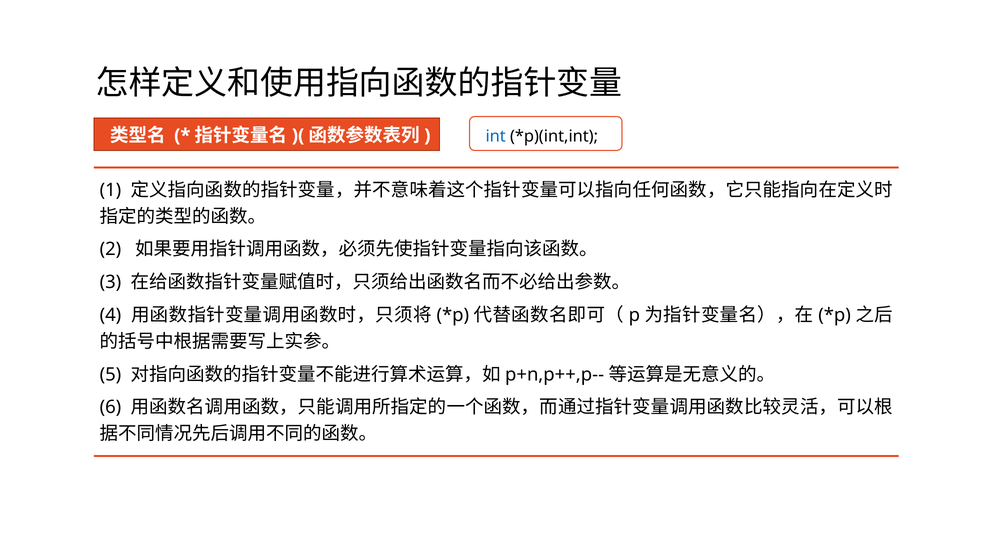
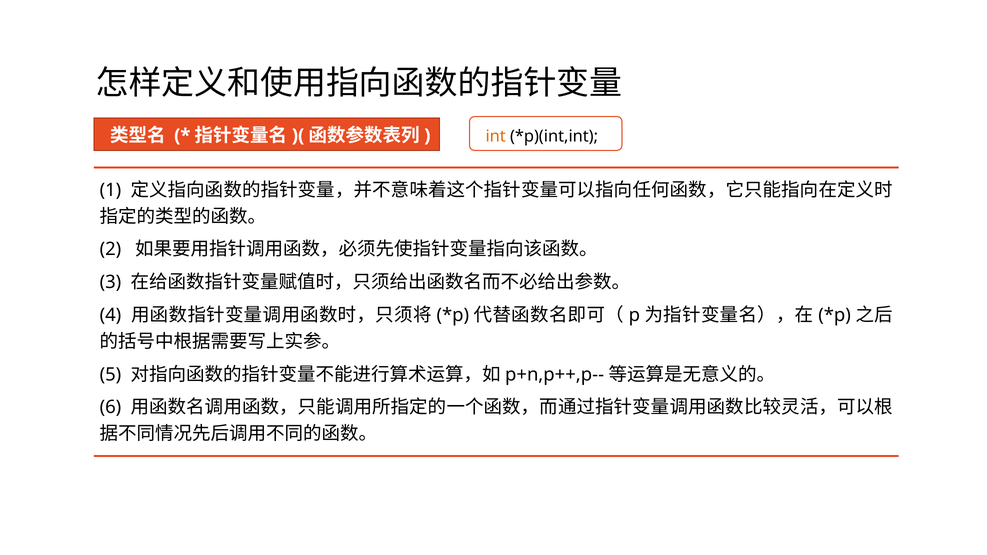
int colour: blue -> orange (496, 137)
